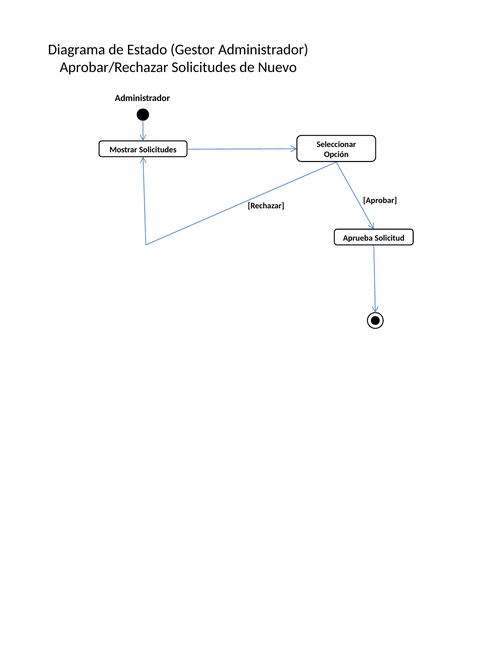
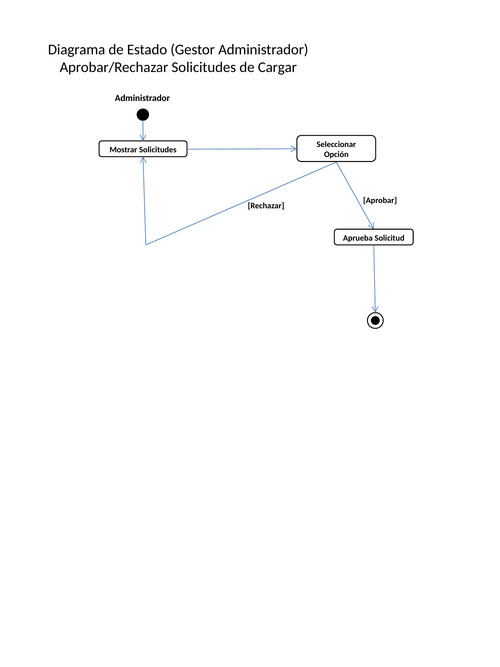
Nuevo: Nuevo -> Cargar (277, 67)
